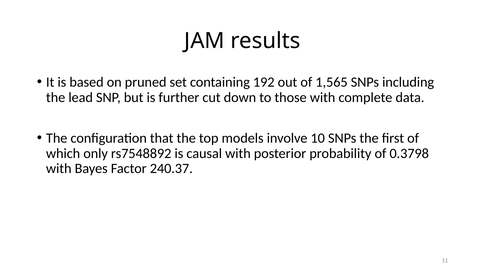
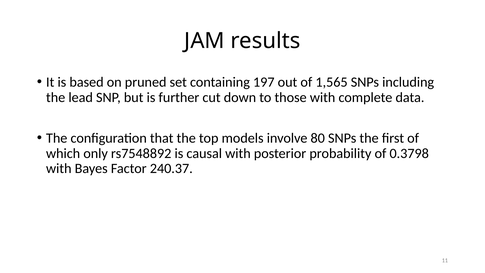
192: 192 -> 197 (264, 82)
10: 10 -> 80 (318, 138)
